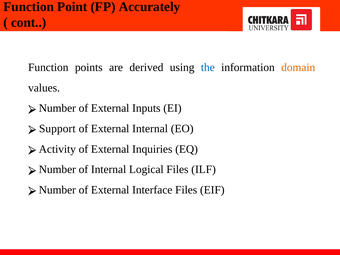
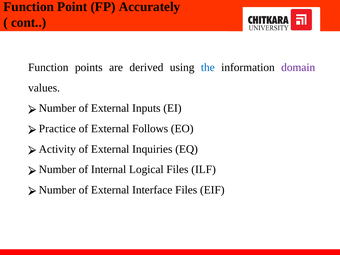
domain colour: orange -> purple (298, 67)
Support: Support -> Practice (57, 129)
External Internal: Internal -> Follows (150, 129)
